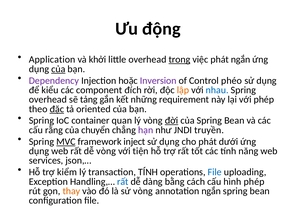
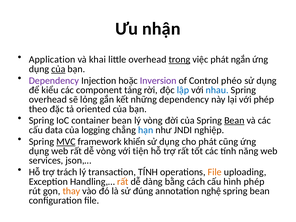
động: động -> nhận (161, 29)
khởi: khởi -> khai (97, 59)
đích: đích -> tảng (133, 90)
lập colour: orange -> blue (183, 90)
tảng: tảng -> lỏng (89, 99)
những requirement: requirement -> dependency (184, 99)
đặc underline: present -> none (57, 109)
container quan: quan -> bean (122, 121)
đời underline: present -> none (172, 121)
Bean underline: none -> present (234, 121)
rằng: rằng -> data (54, 130)
chuyển: chuyển -> logging (96, 130)
hạn colour: purple -> blue (146, 130)
truyền: truyền -> nghiệp (209, 130)
inject: inject -> khiển (134, 142)
dưới: dưới -> cũng (229, 142)
kiểm: kiểm -> trách (67, 172)
File colour: blue -> orange (215, 172)
rất colour: blue -> orange (123, 182)
sử vòng: vòng -> đúng (143, 191)
annotation ngắn: ngắn -> nghệ (211, 191)
